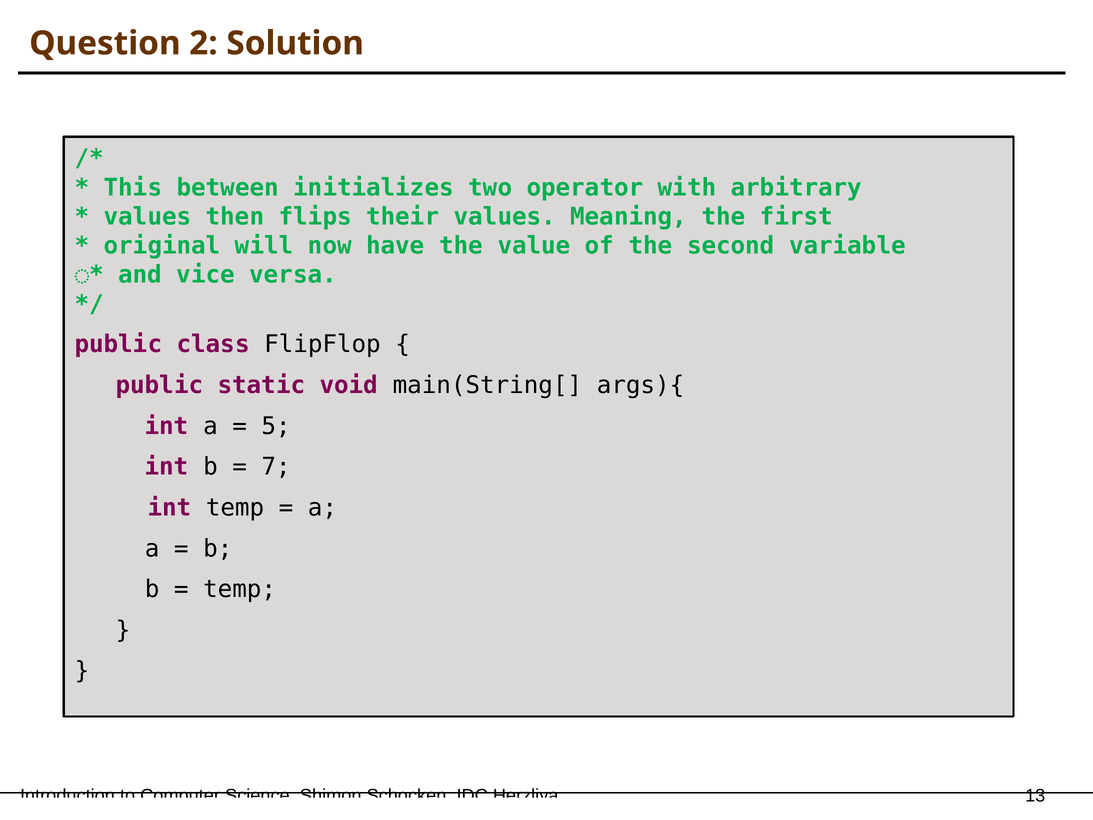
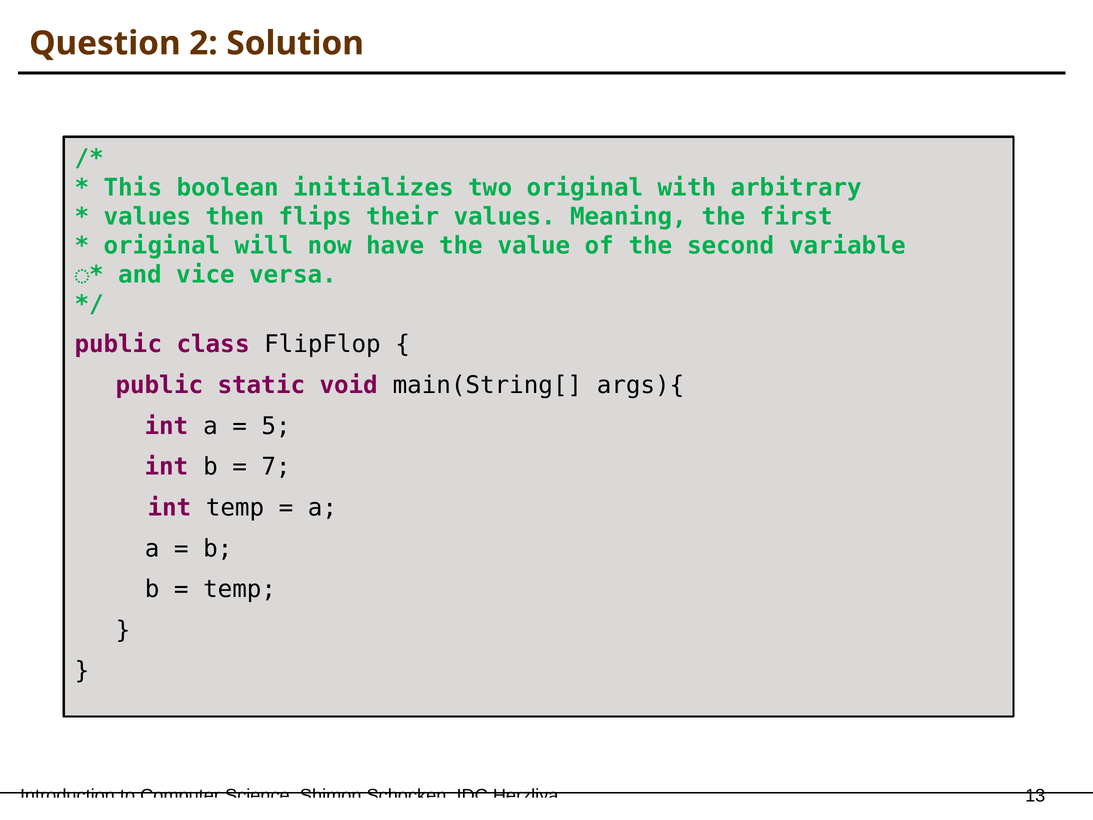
between: between -> boolean (228, 187)
two operator: operator -> original (585, 187)
